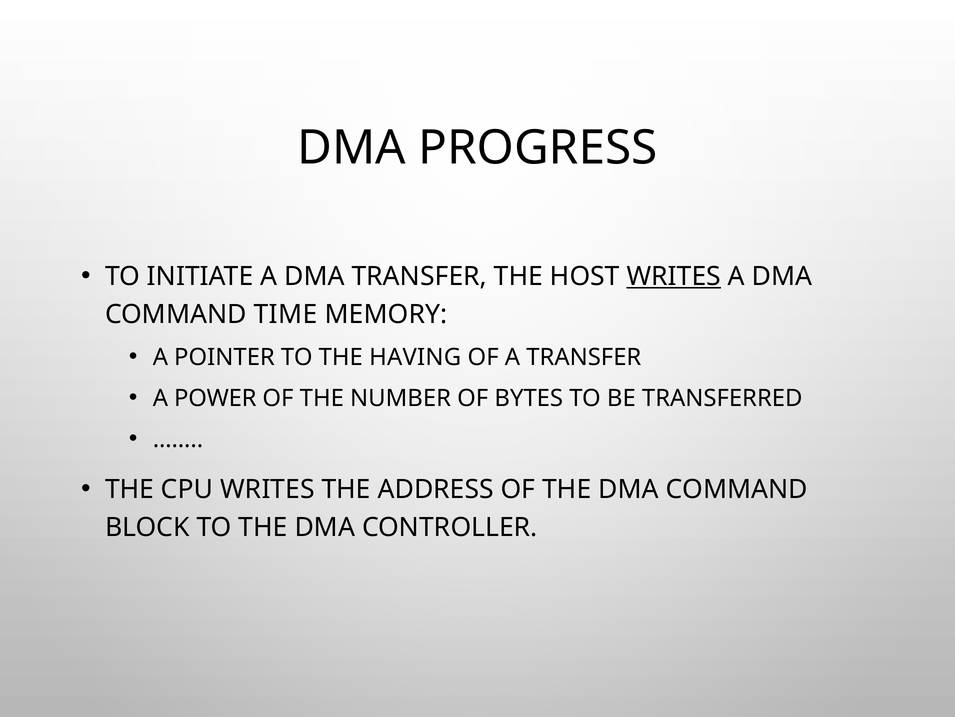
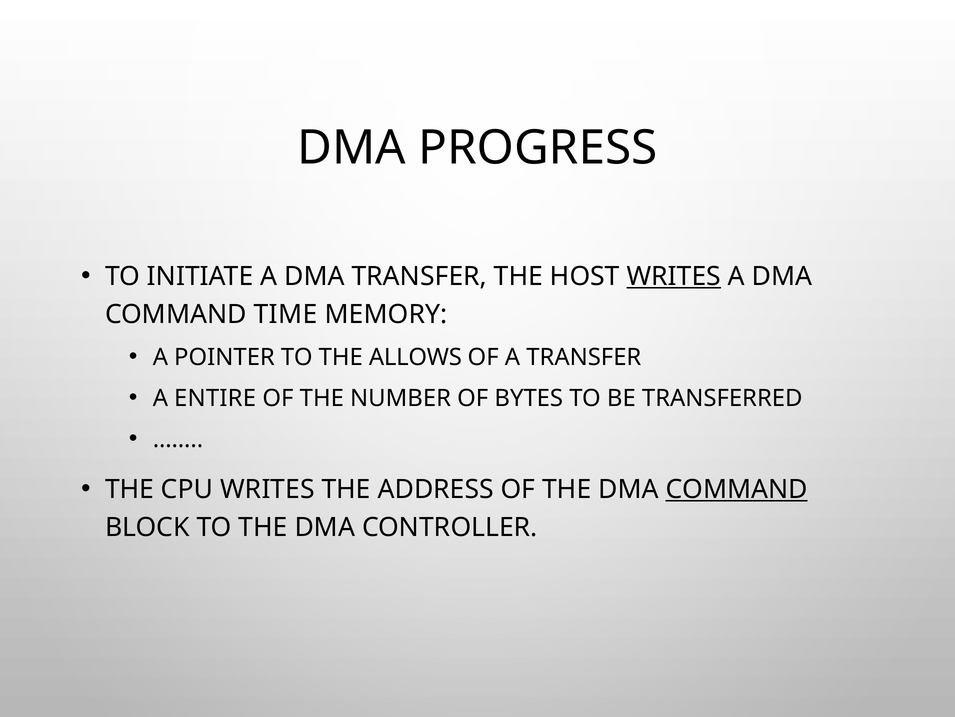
HAVING: HAVING -> ALLOWS (415, 357)
POWER: POWER -> ENTIRE (215, 398)
COMMAND underline: none -> present (737, 489)
